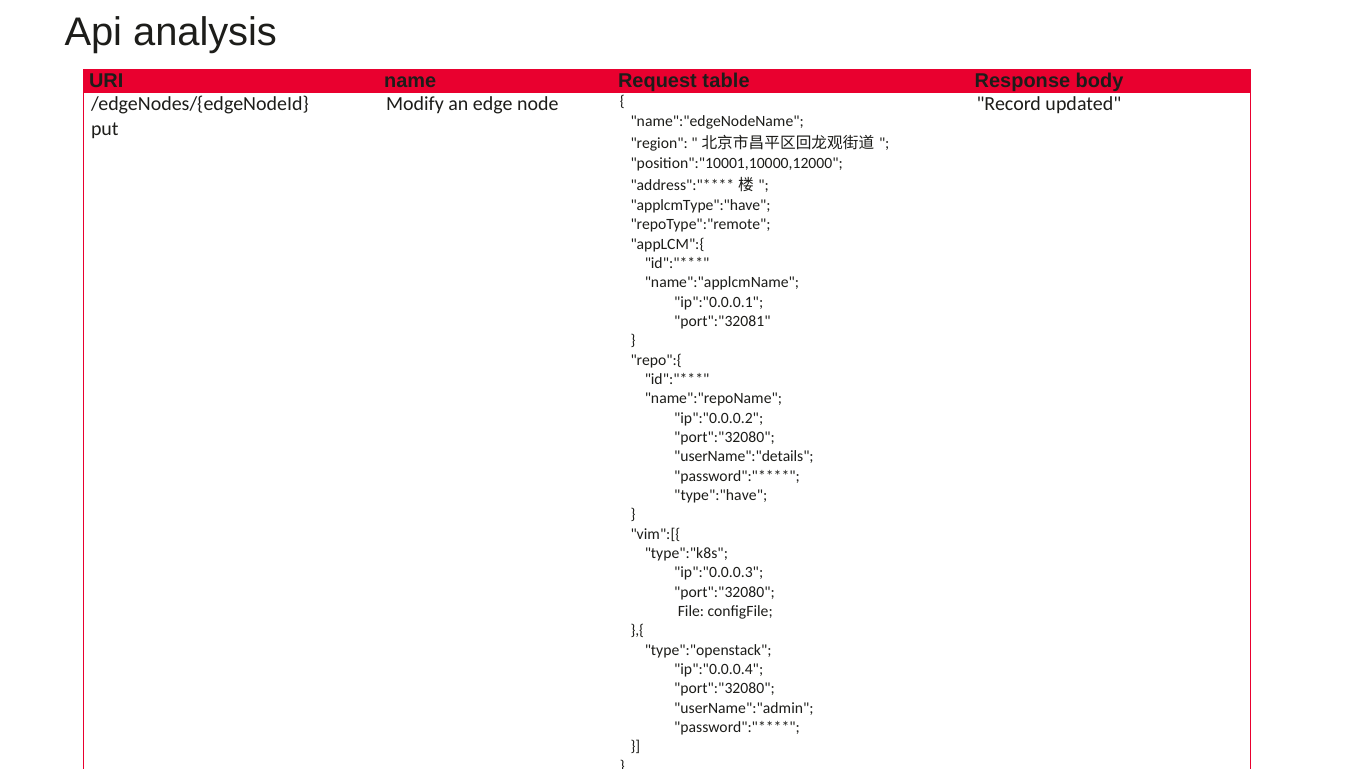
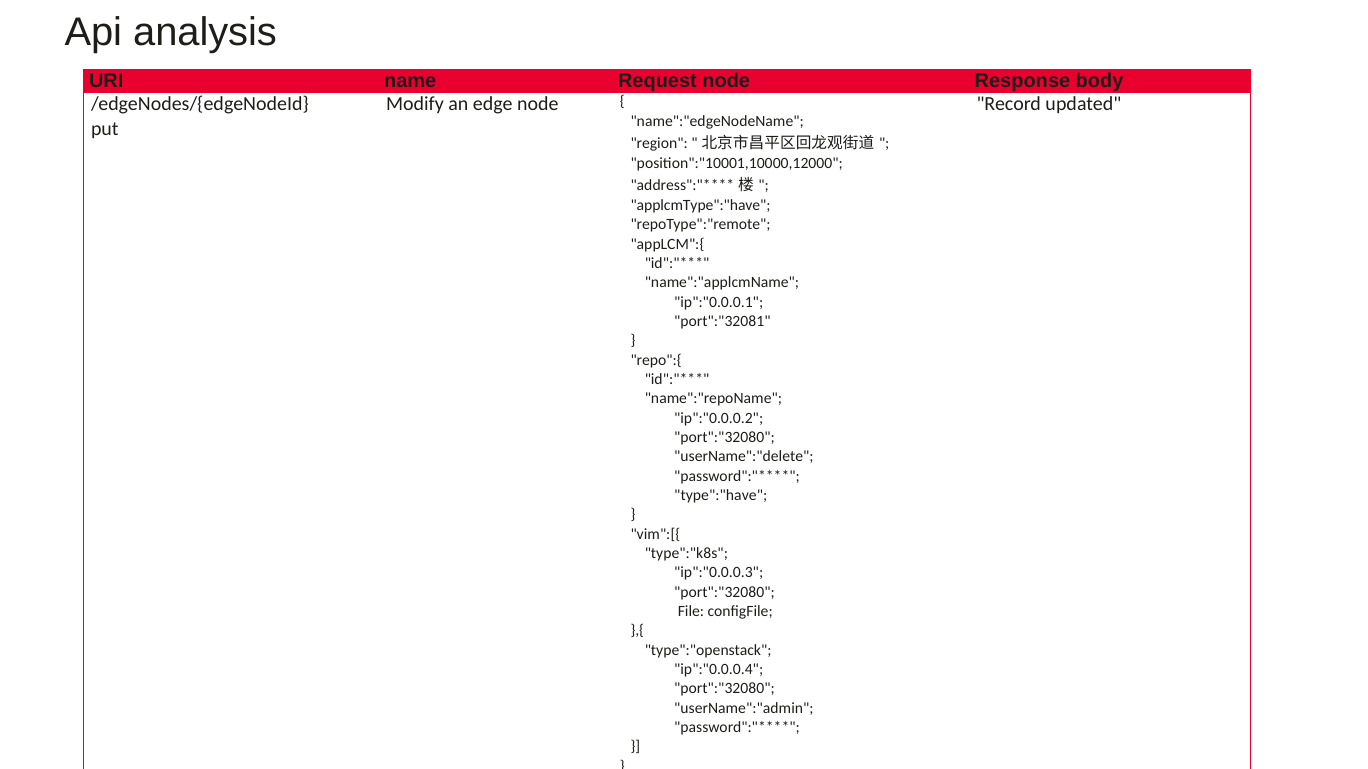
Request table: table -> node (726, 81)
userName":"details: userName":"details -> userName":"delete (744, 457)
